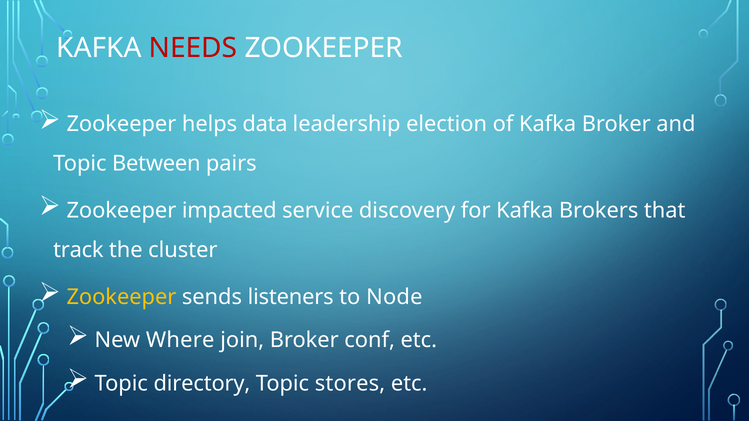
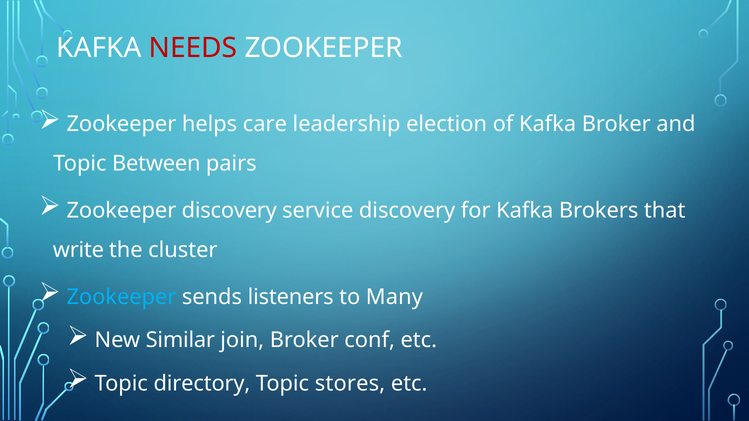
data: data -> care (265, 124)
Zookeeper impacted: impacted -> discovery (229, 211)
track: track -> write (78, 250)
Zookeeper colour: yellow -> light blue (121, 297)
Node: Node -> Many (394, 297)
Where: Where -> Similar (180, 340)
